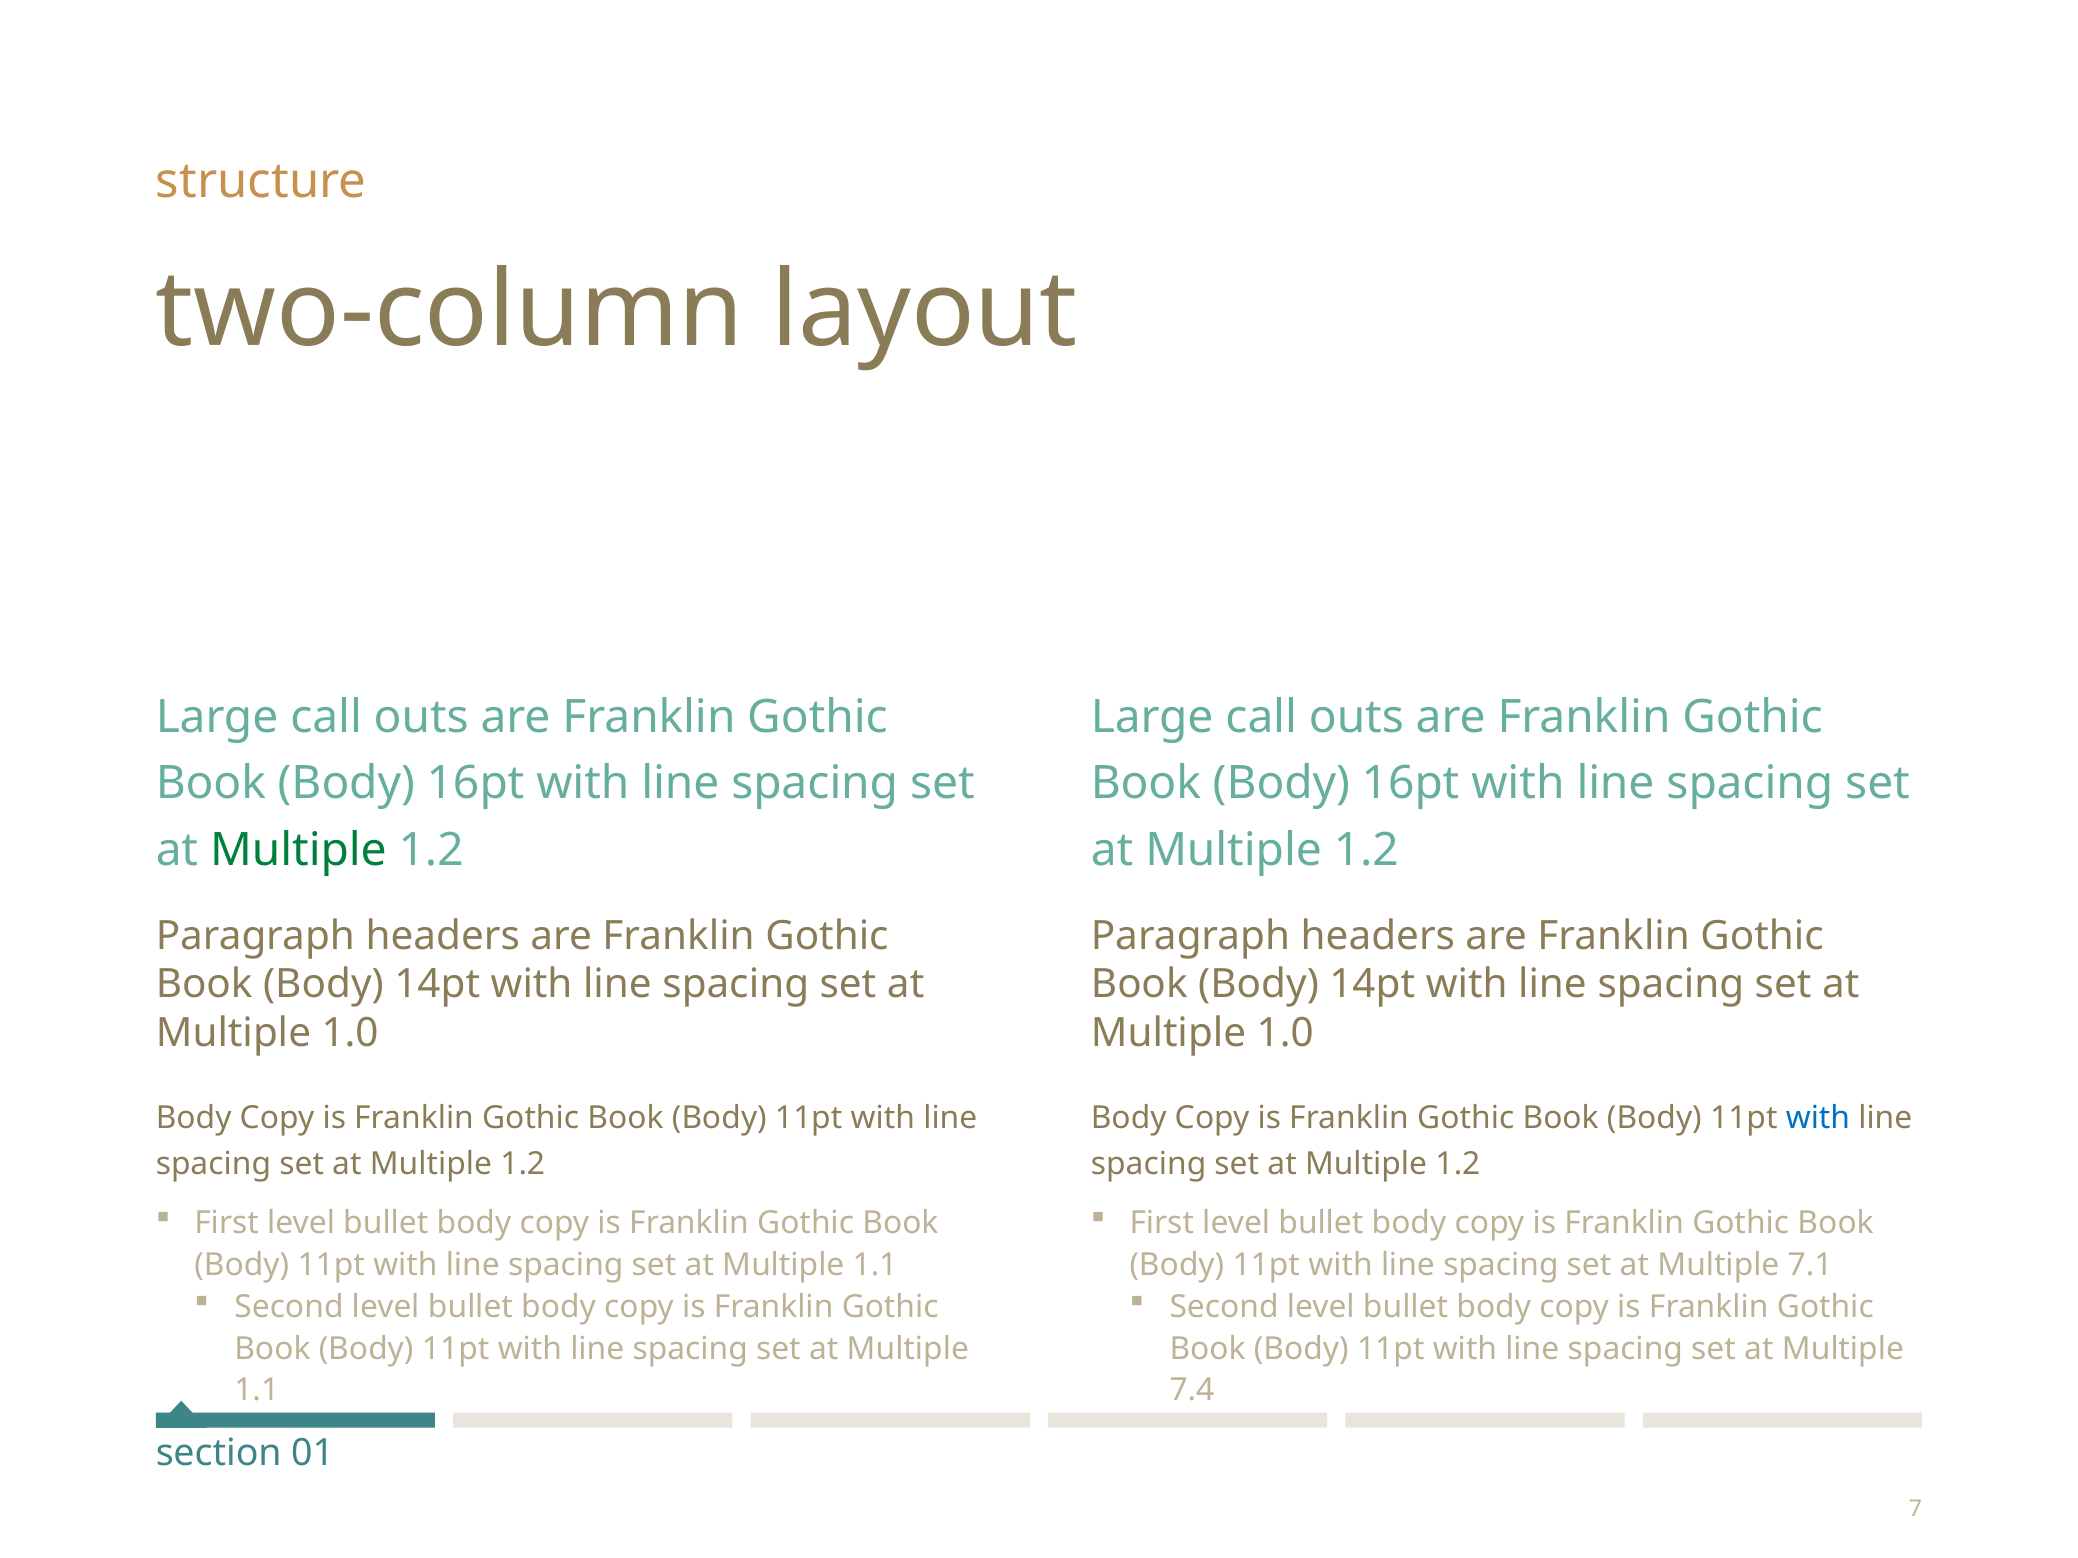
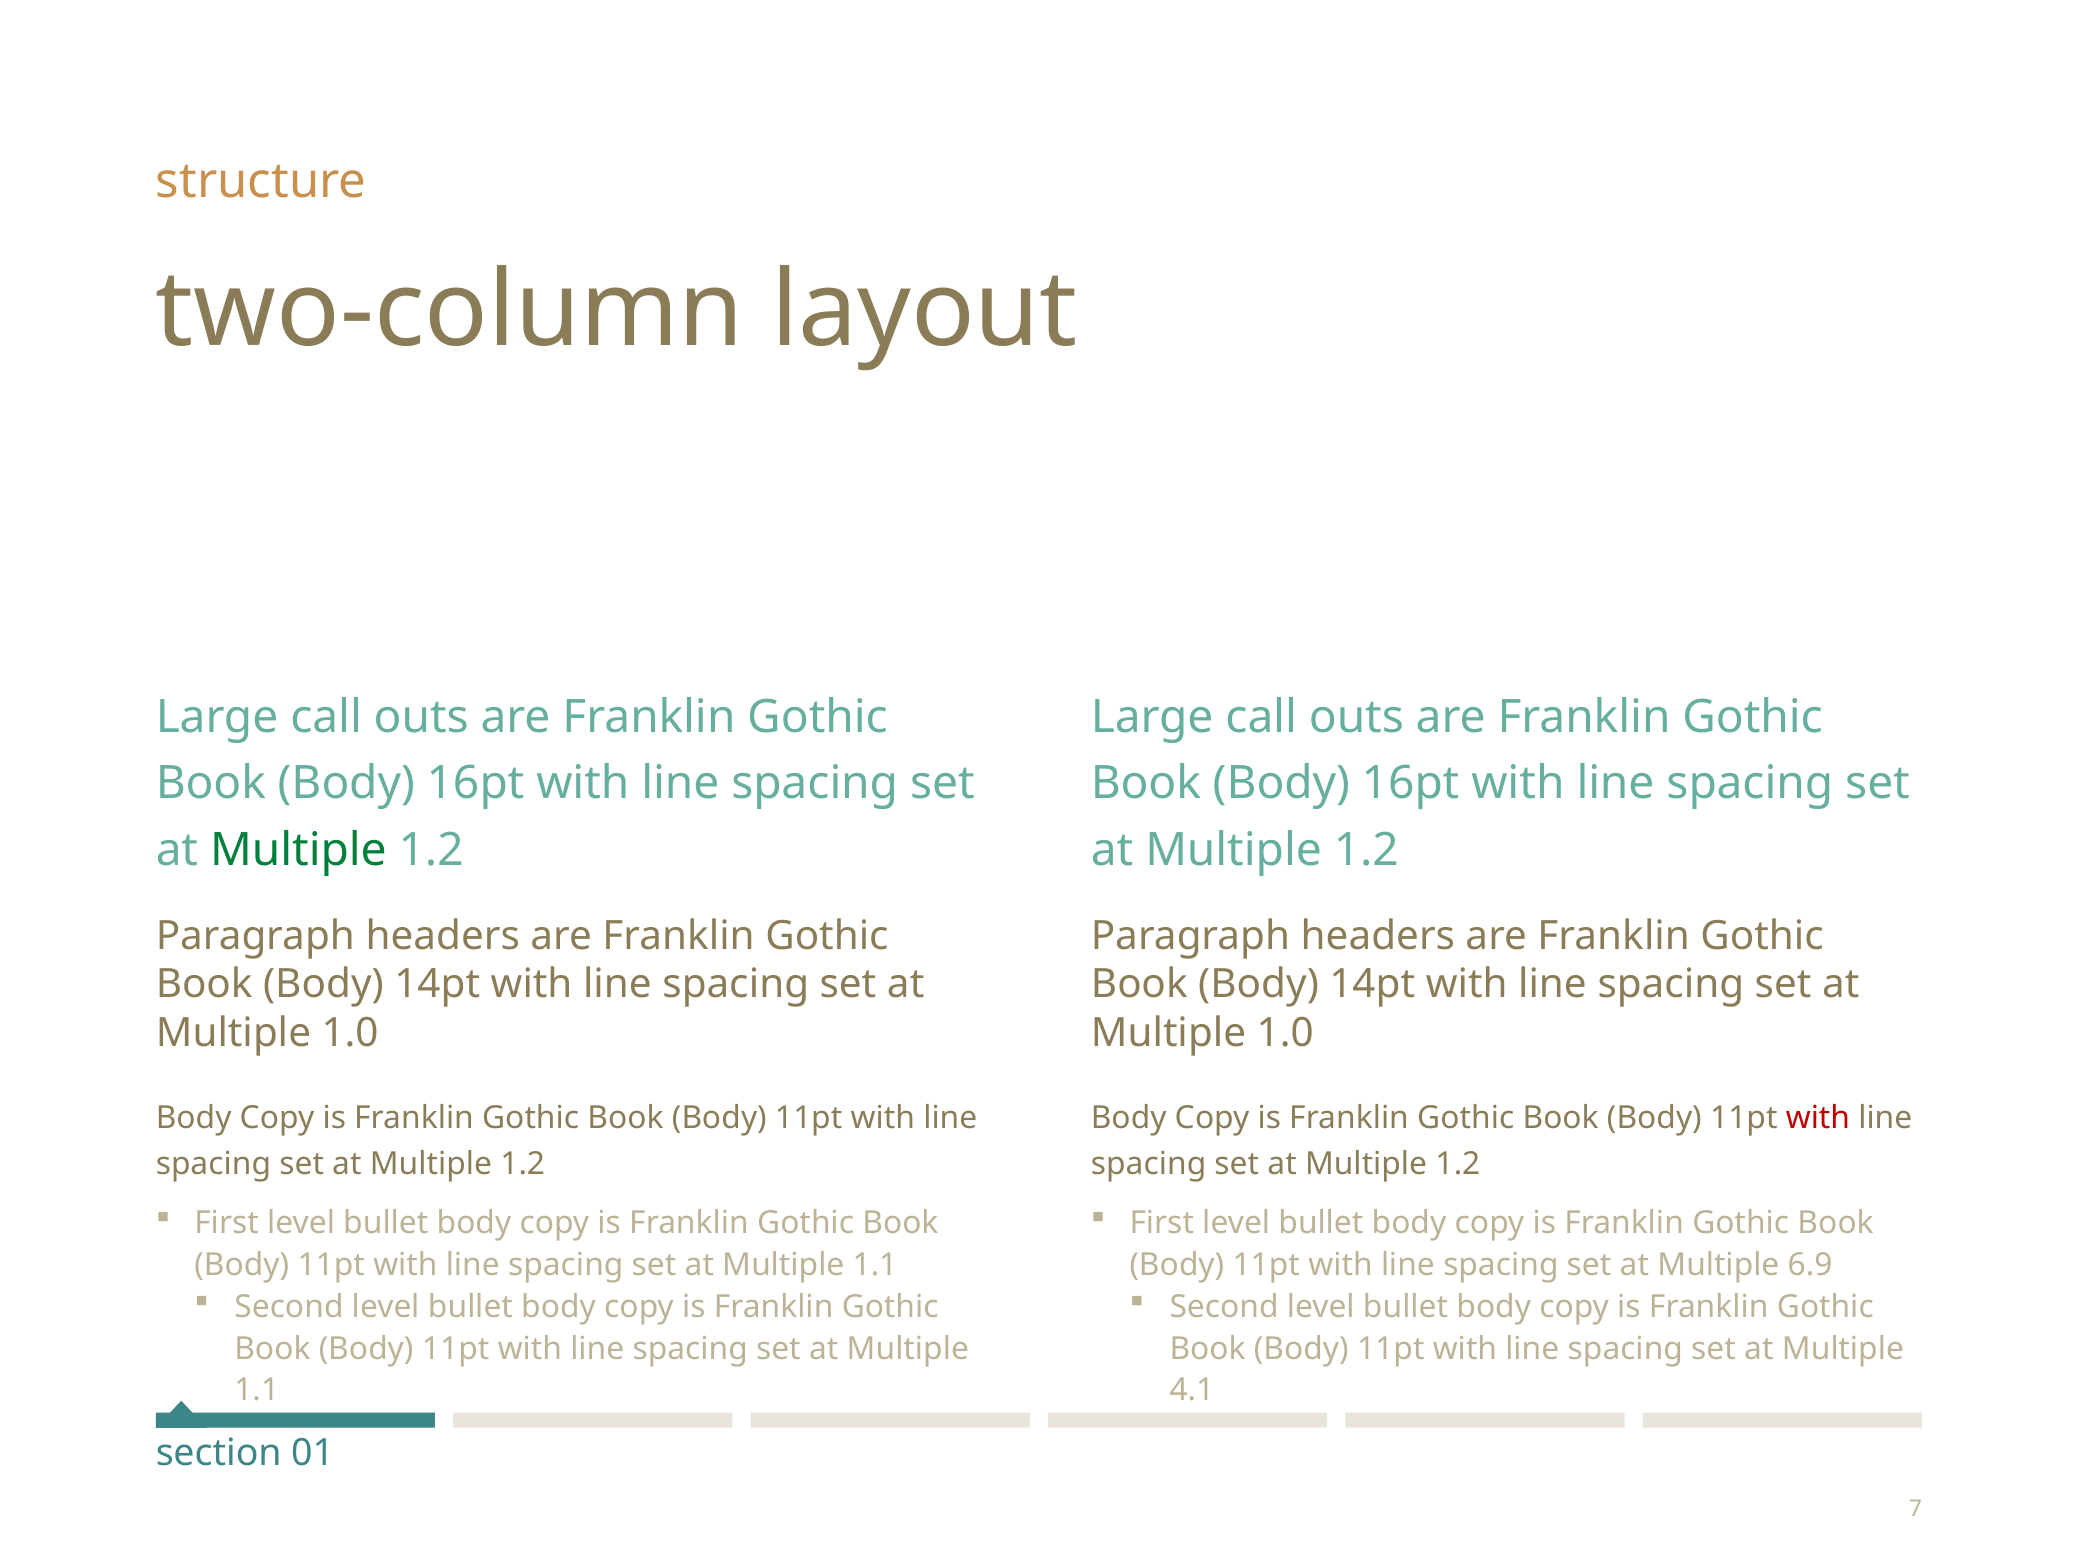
with colour: blue -> red (1818, 1118)
7.1: 7.1 -> 6.9 (1810, 1265)
7.4: 7.4 -> 4.1 (1192, 1391)
